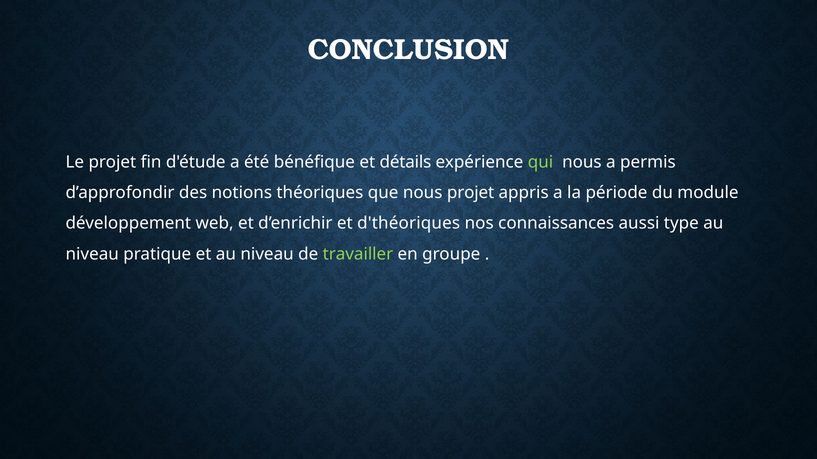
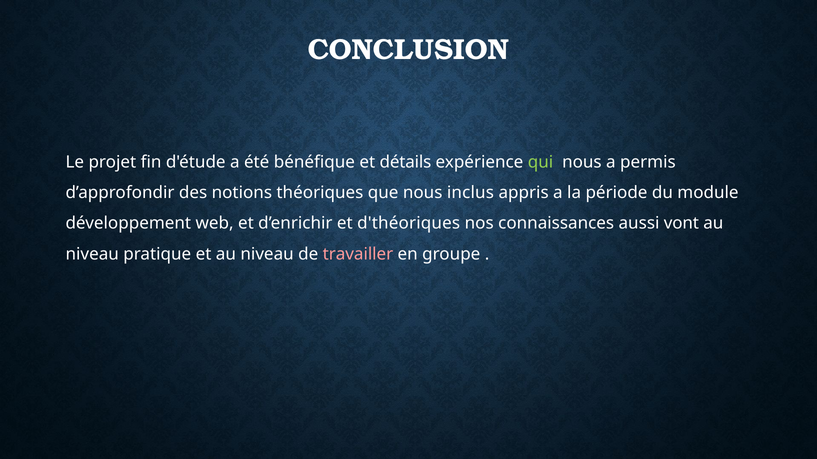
nous projet: projet -> inclus (470, 193)
type: type -> vont (681, 224)
travailler colour: light green -> pink (358, 254)
